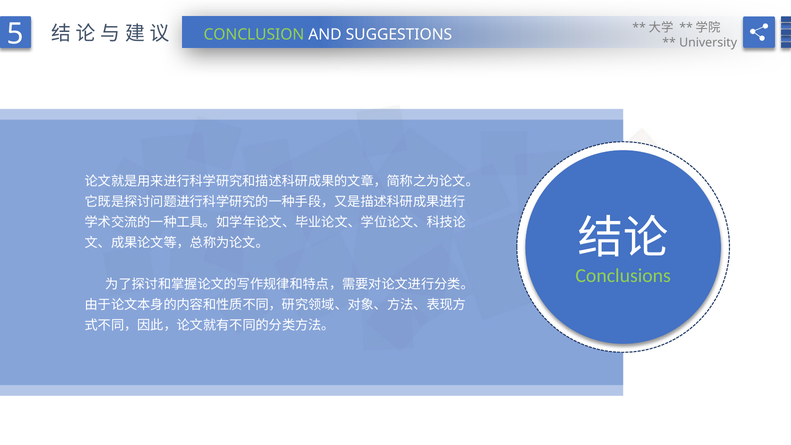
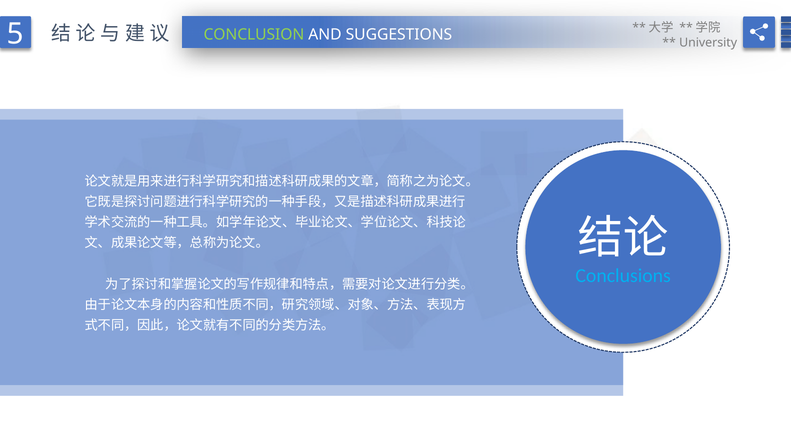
Conclusions colour: light green -> light blue (623, 276)
